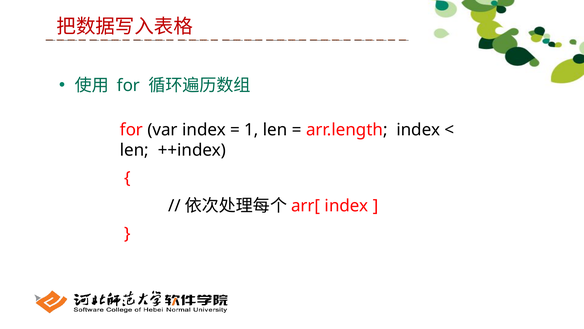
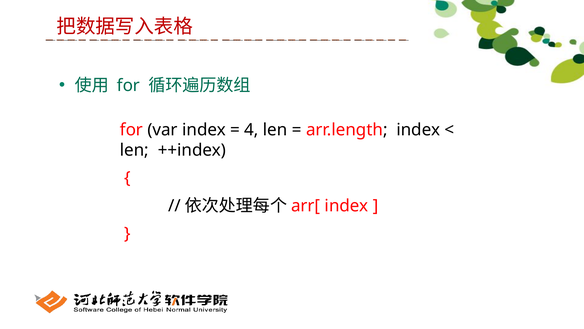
1: 1 -> 4 (251, 130)
